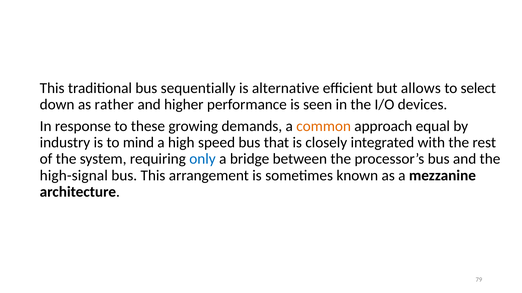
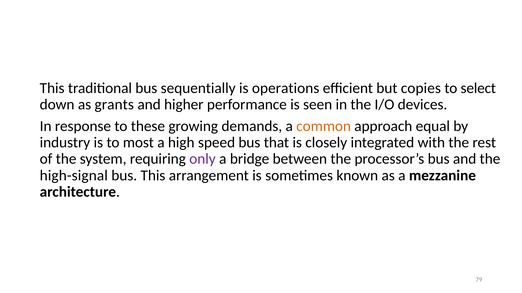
alternative: alternative -> operations (286, 88)
allows: allows -> copies (421, 88)
rather: rather -> grants (114, 105)
mind: mind -> most (138, 143)
only colour: blue -> purple (202, 159)
